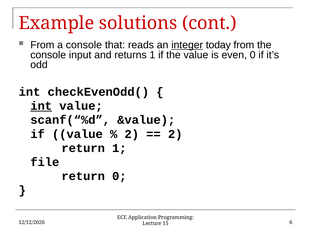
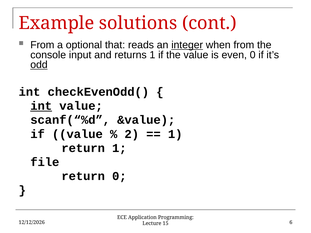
a console: console -> optional (84, 45)
today: today -> when (218, 45)
odd underline: none -> present (39, 65)
2: 2 -> 1 (175, 134)
